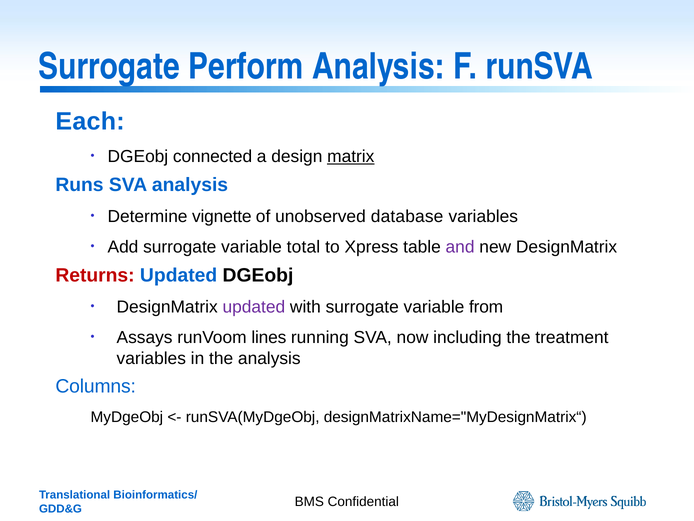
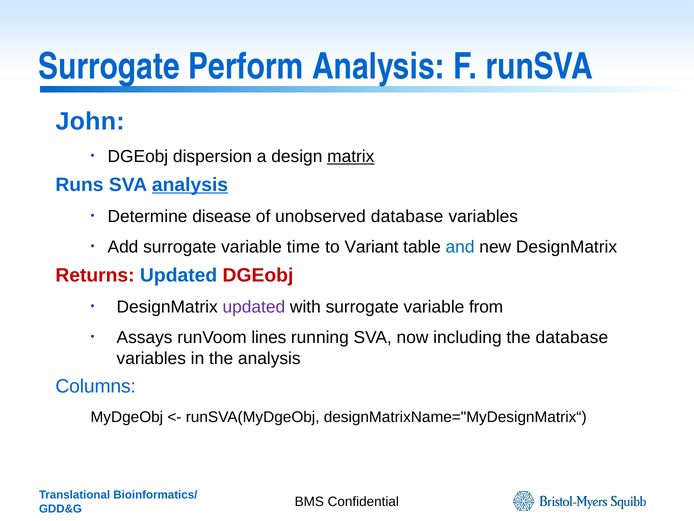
Each: Each -> John (90, 121)
connected: connected -> dispersion (213, 156)
analysis underline: none -> present (190, 185)
vignette: vignette -> disease (222, 216)
total: total -> time (303, 247)
Xpress: Xpress -> Variant (372, 247)
and colour: purple -> blue (460, 247)
DGEobj colour: black -> red (258, 275)
the treatment: treatment -> database (572, 337)
